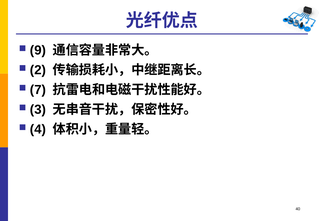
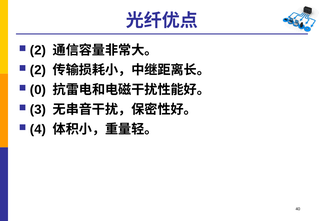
9: 9 -> 2 (38, 50)
7: 7 -> 0 (38, 90)
